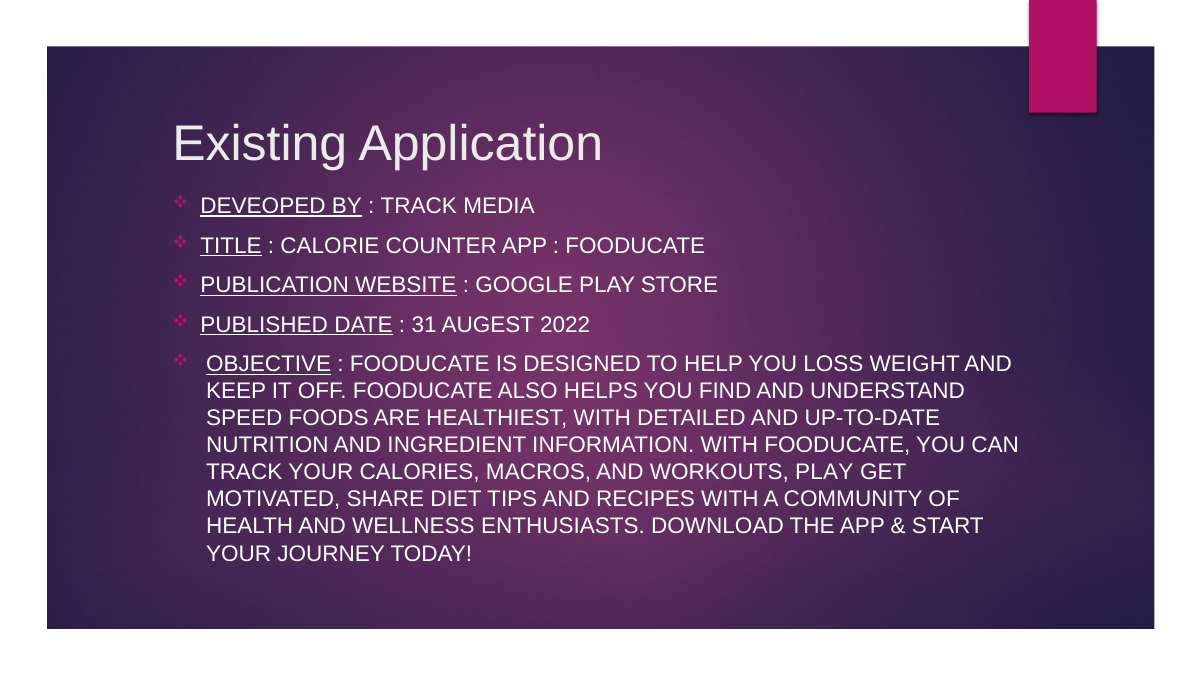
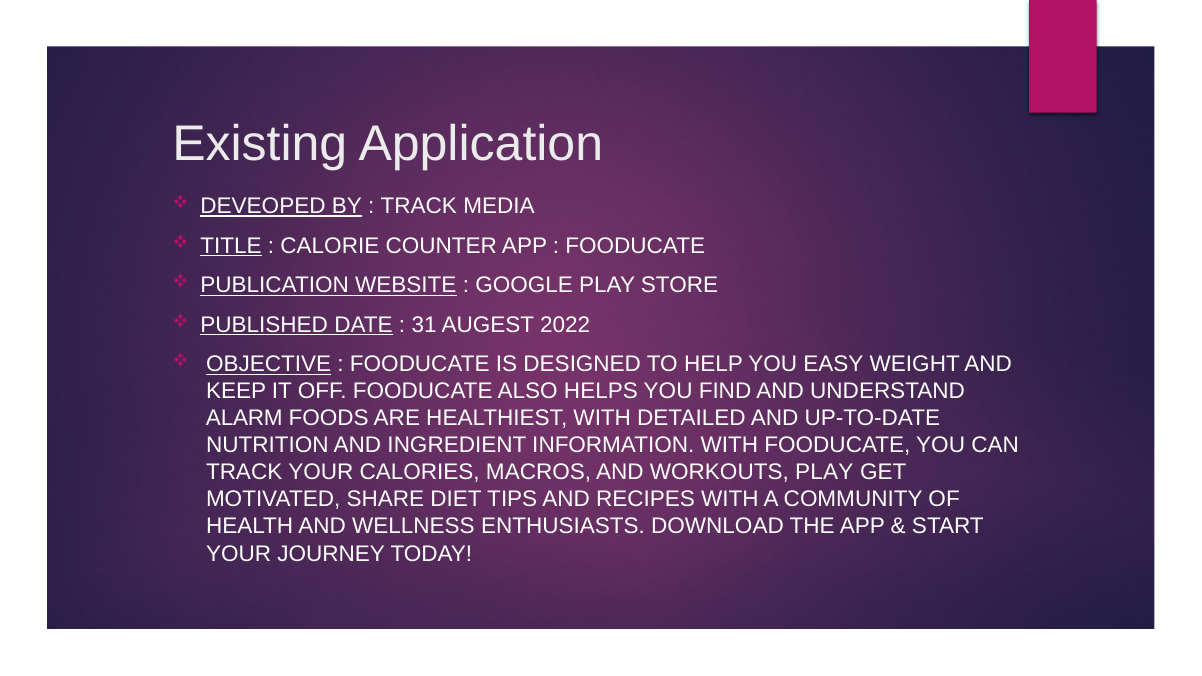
LOSS: LOSS -> EASY (833, 364)
SPEED: SPEED -> ALARM (244, 418)
